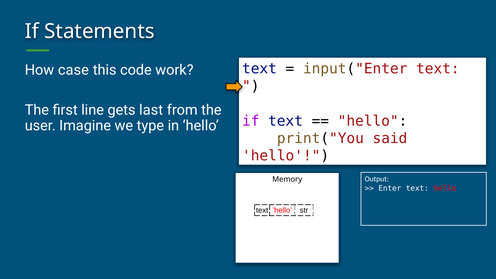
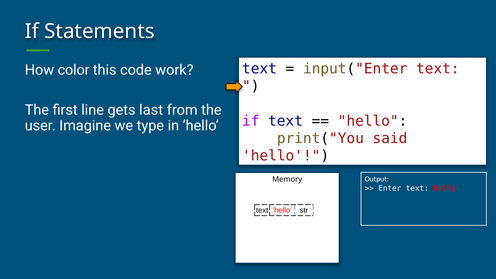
case: case -> color (74, 70)
